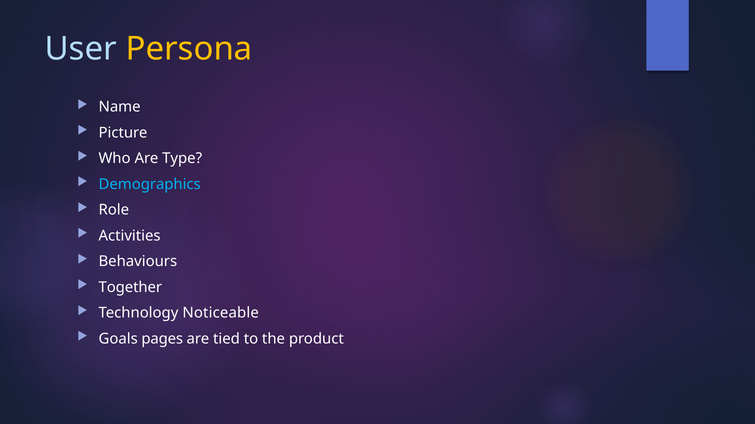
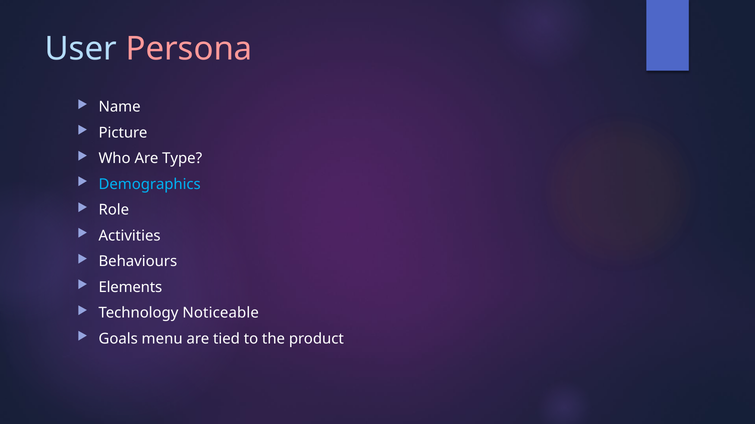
Persona colour: yellow -> pink (189, 49)
Together: Together -> Elements (130, 288)
pages: pages -> menu (162, 339)
